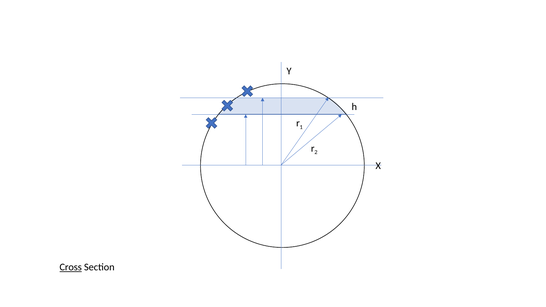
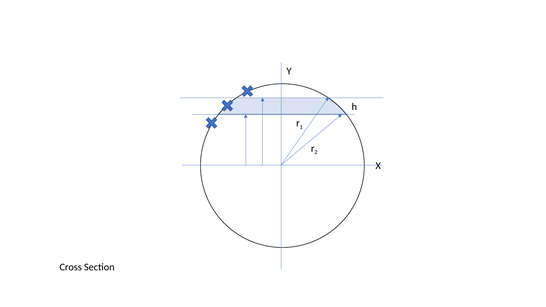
Cross underline: present -> none (71, 267)
